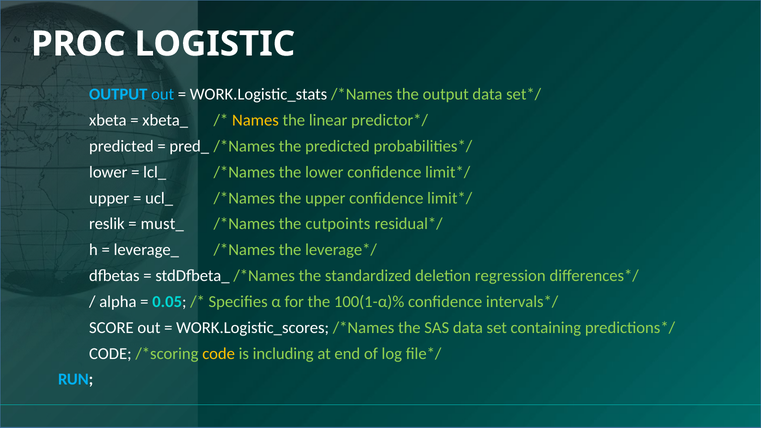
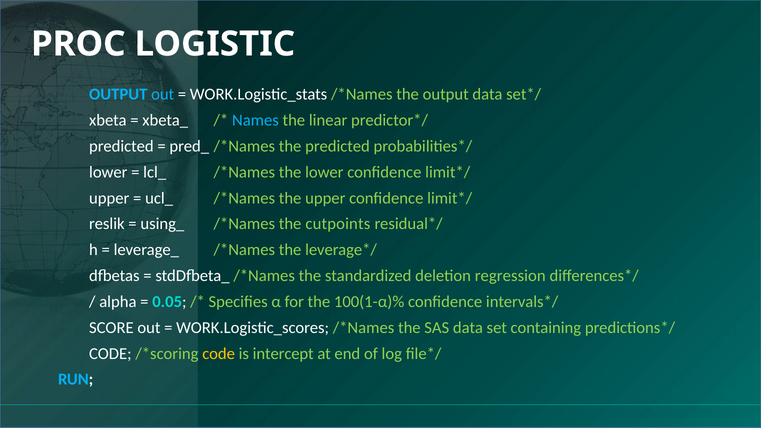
Names colour: yellow -> light blue (255, 120)
must_: must_ -> using_ (162, 224)
including: including -> intercept (283, 354)
